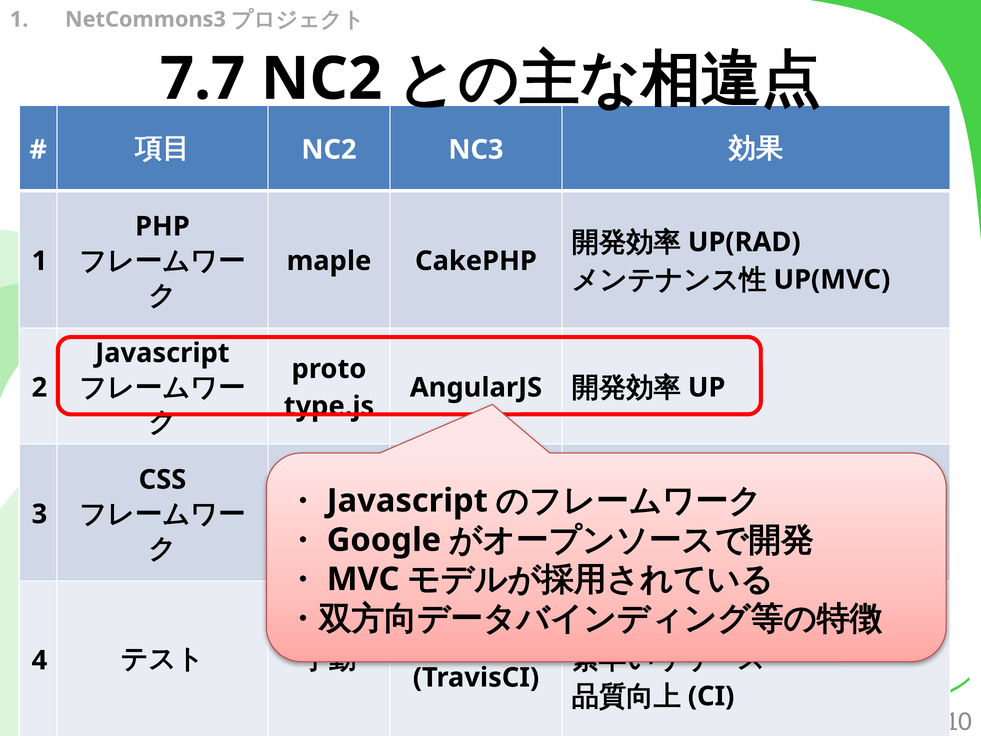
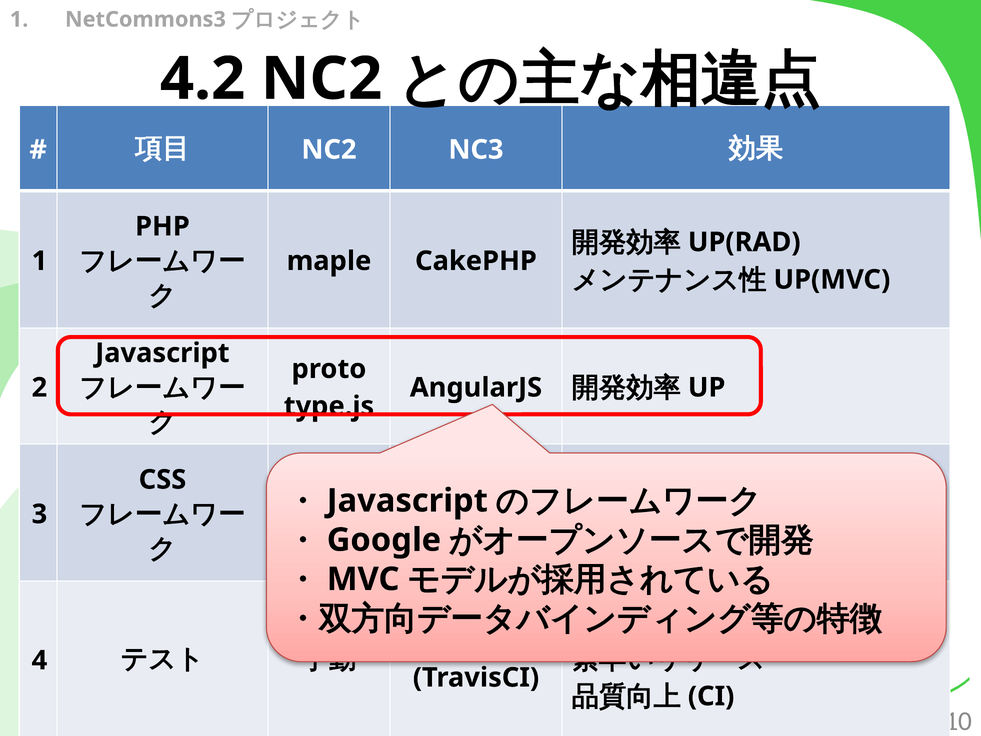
7.7: 7.7 -> 4.2 (203, 79)
